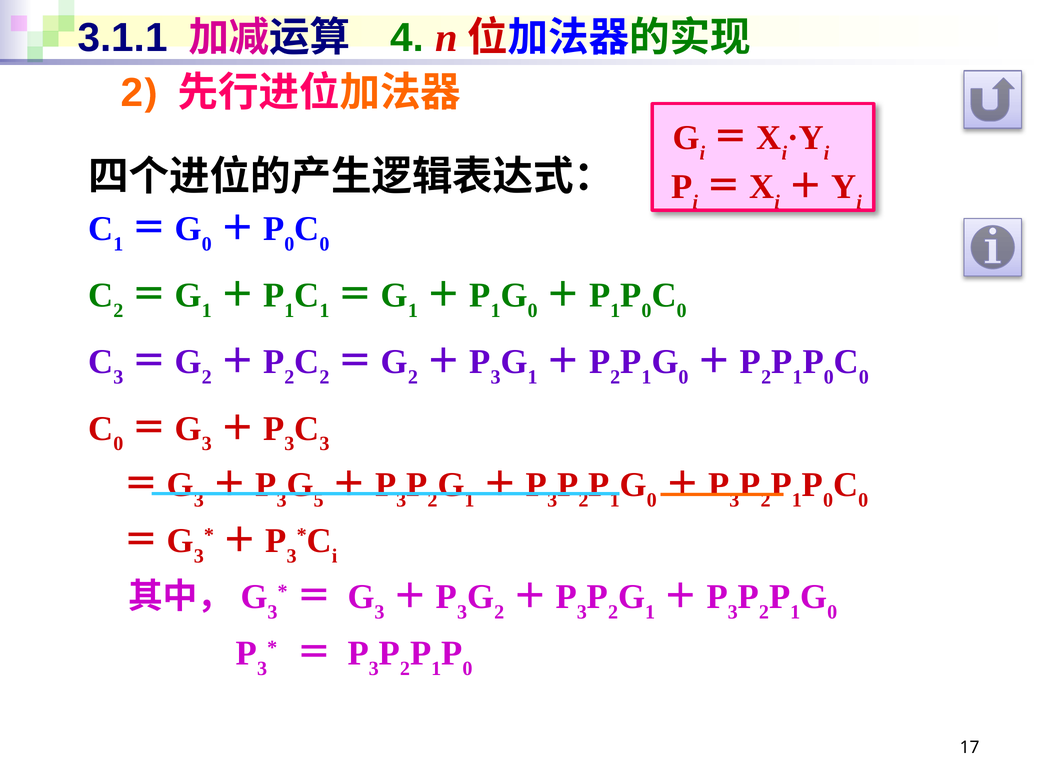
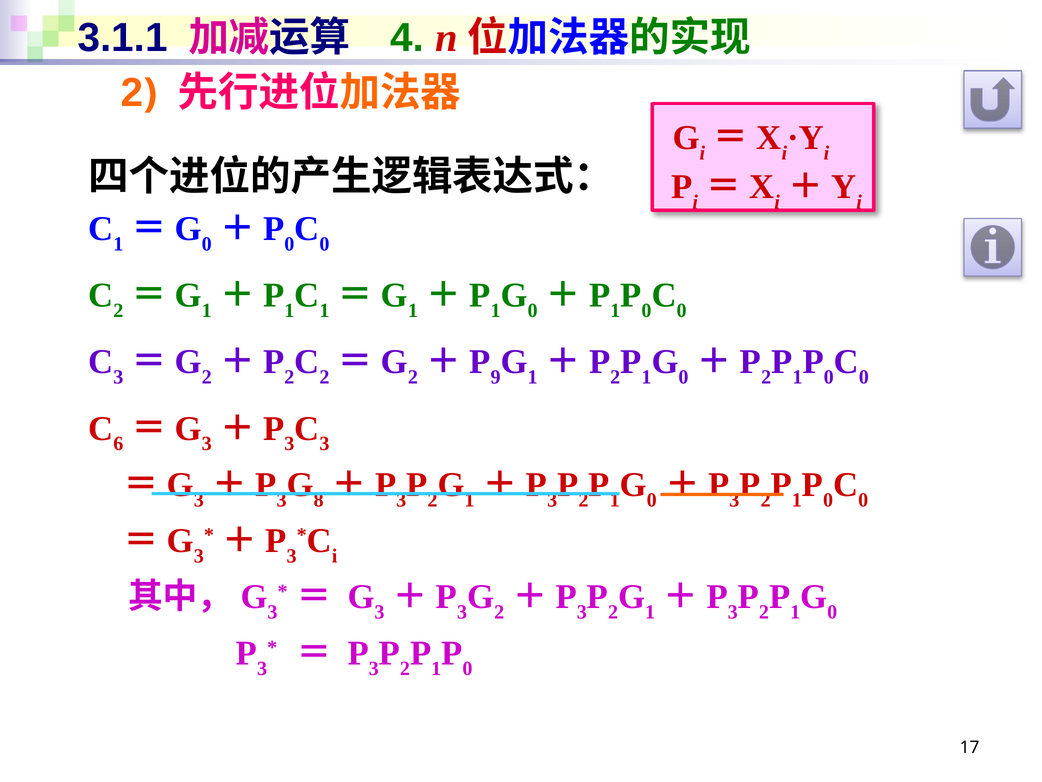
3: 3 -> 9 (496, 377)
0: 0 -> 6 (118, 444)
5: 5 -> 8 (319, 500)
